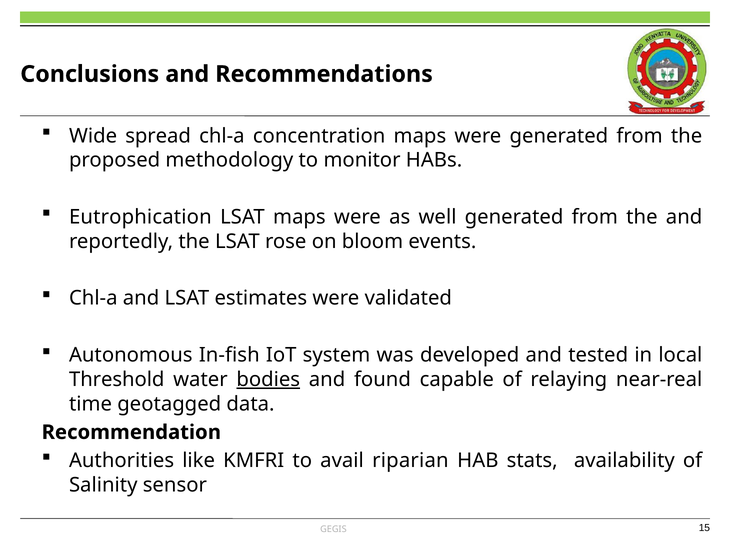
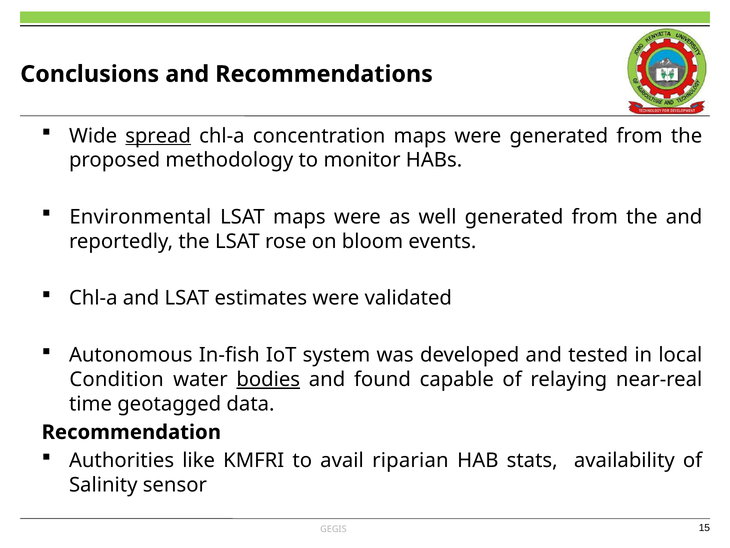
spread underline: none -> present (158, 136)
Eutrophication: Eutrophication -> Environmental (140, 217)
Threshold: Threshold -> Condition (117, 379)
